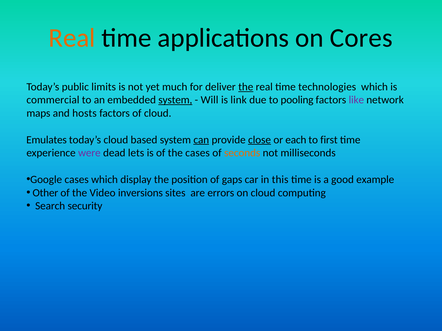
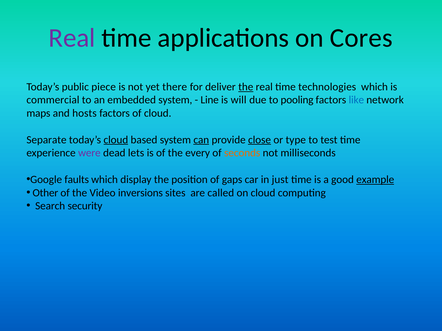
Real colour: orange -> purple (72, 38)
limits: limits -> piece (104, 87)
much: much -> there (175, 87)
system underline: present -> none (175, 100)
Will: Will -> Line (210, 100)
link: link -> will (239, 100)
like colour: purple -> blue (356, 100)
Emulates: Emulates -> Separate (46, 140)
cloud underline: none -> present (116, 140)
each: each -> type (296, 140)
first: first -> test (329, 140)
the cases: cases -> every (198, 153)
Google cases: cases -> faults (77, 180)
this: this -> just (280, 180)
example underline: none -> present (375, 180)
errors: errors -> called (221, 193)
